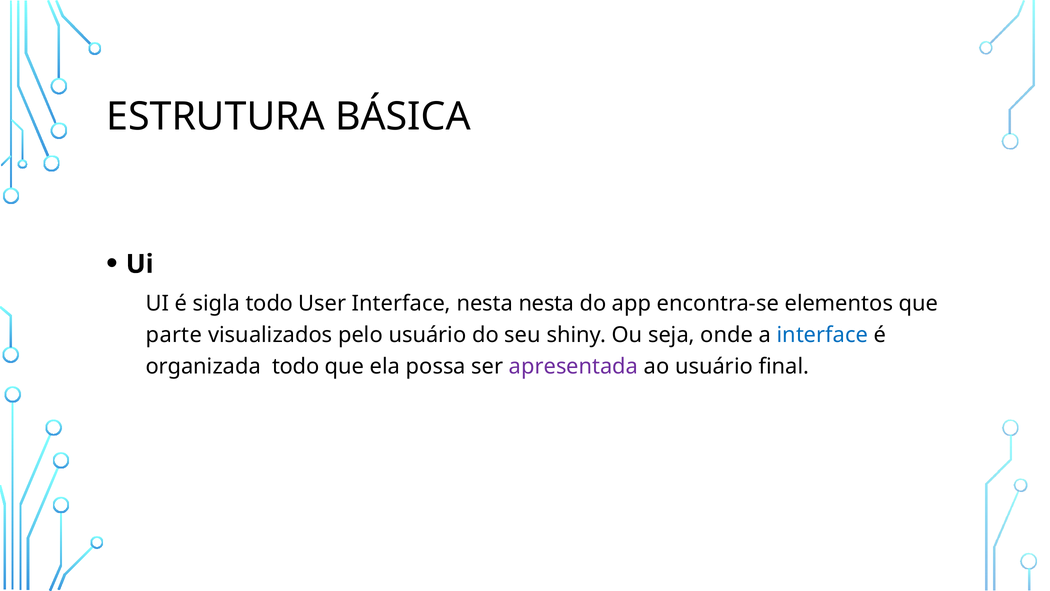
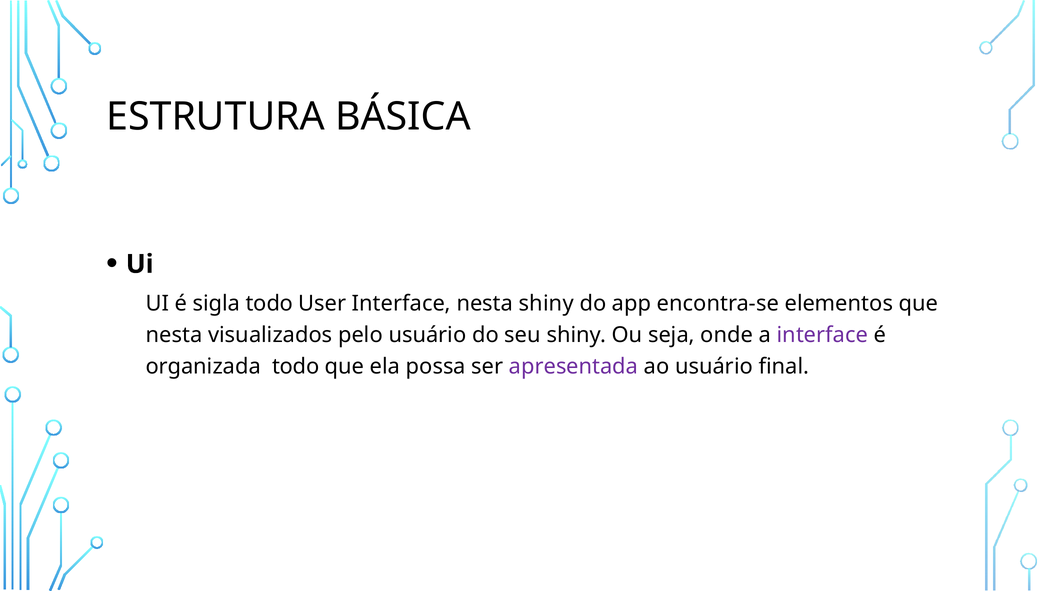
nesta nesta: nesta -> shiny (546, 303)
parte: parte -> nesta (174, 335)
interface colour: blue -> purple (822, 335)
